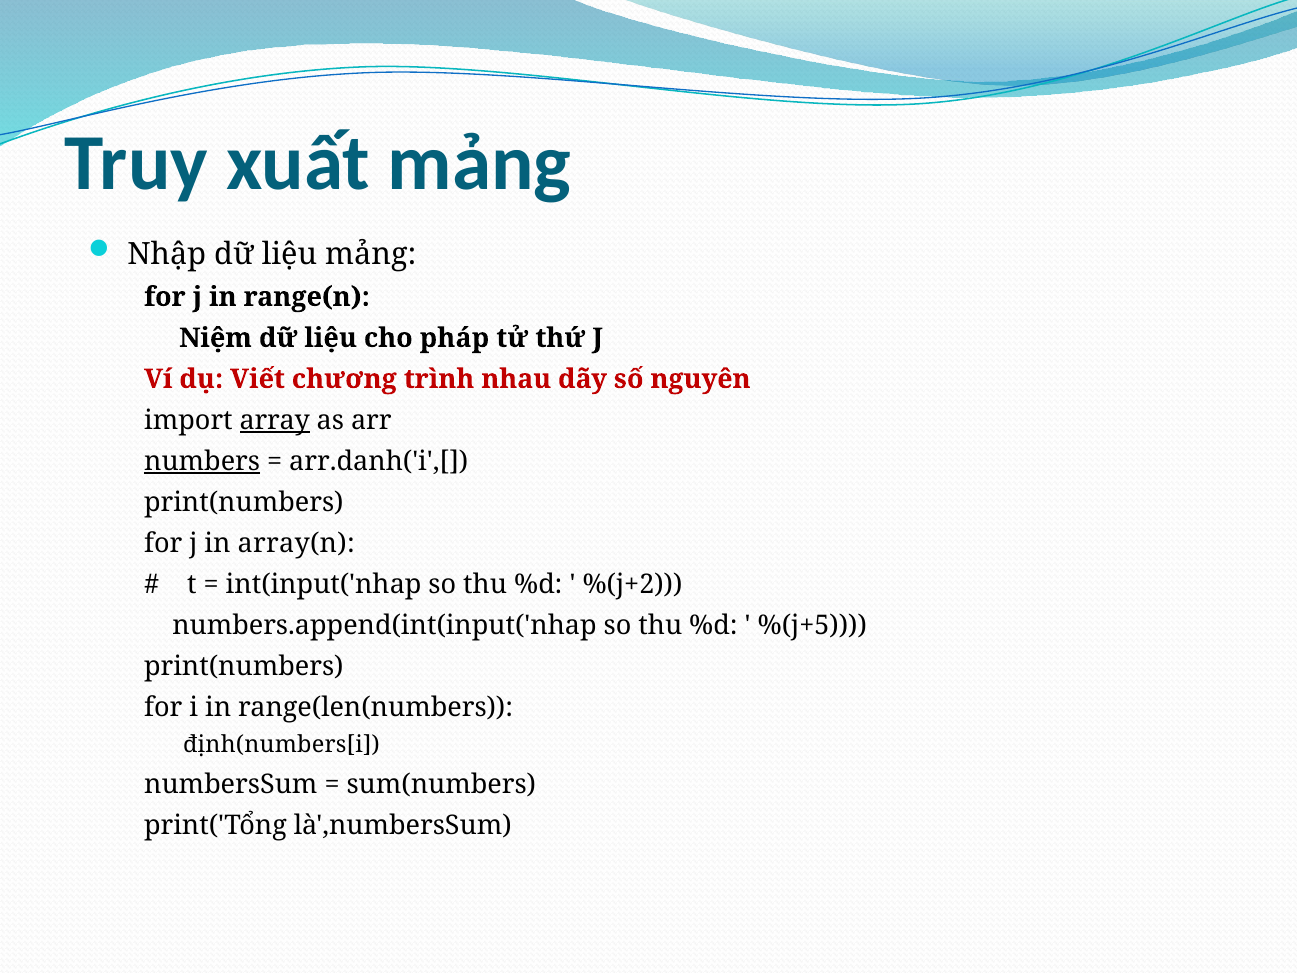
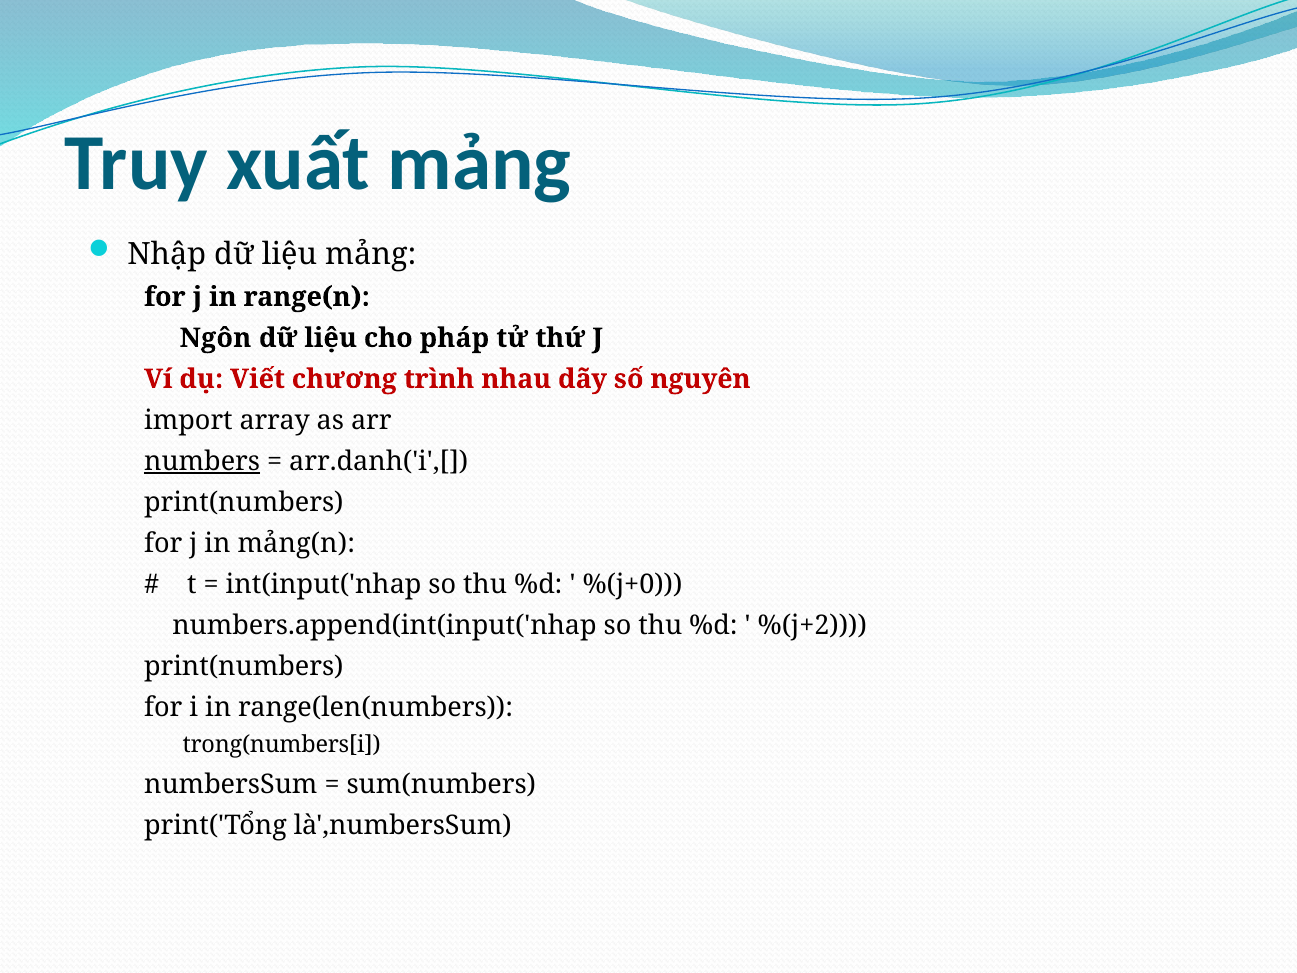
Niệm: Niệm -> Ngôn (215, 338)
array underline: present -> none (275, 420)
array(n: array(n -> mảng(n (296, 543)
%(j+2: %(j+2 -> %(j+0 (632, 584)
%(j+5: %(j+5 -> %(j+2 (812, 625)
định(numbers[i: định(numbers[i -> trong(numbers[i (282, 745)
